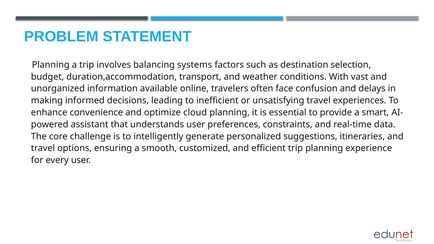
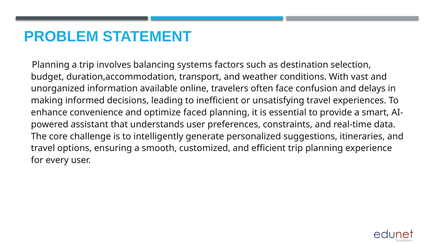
cloud: cloud -> faced (195, 113)
